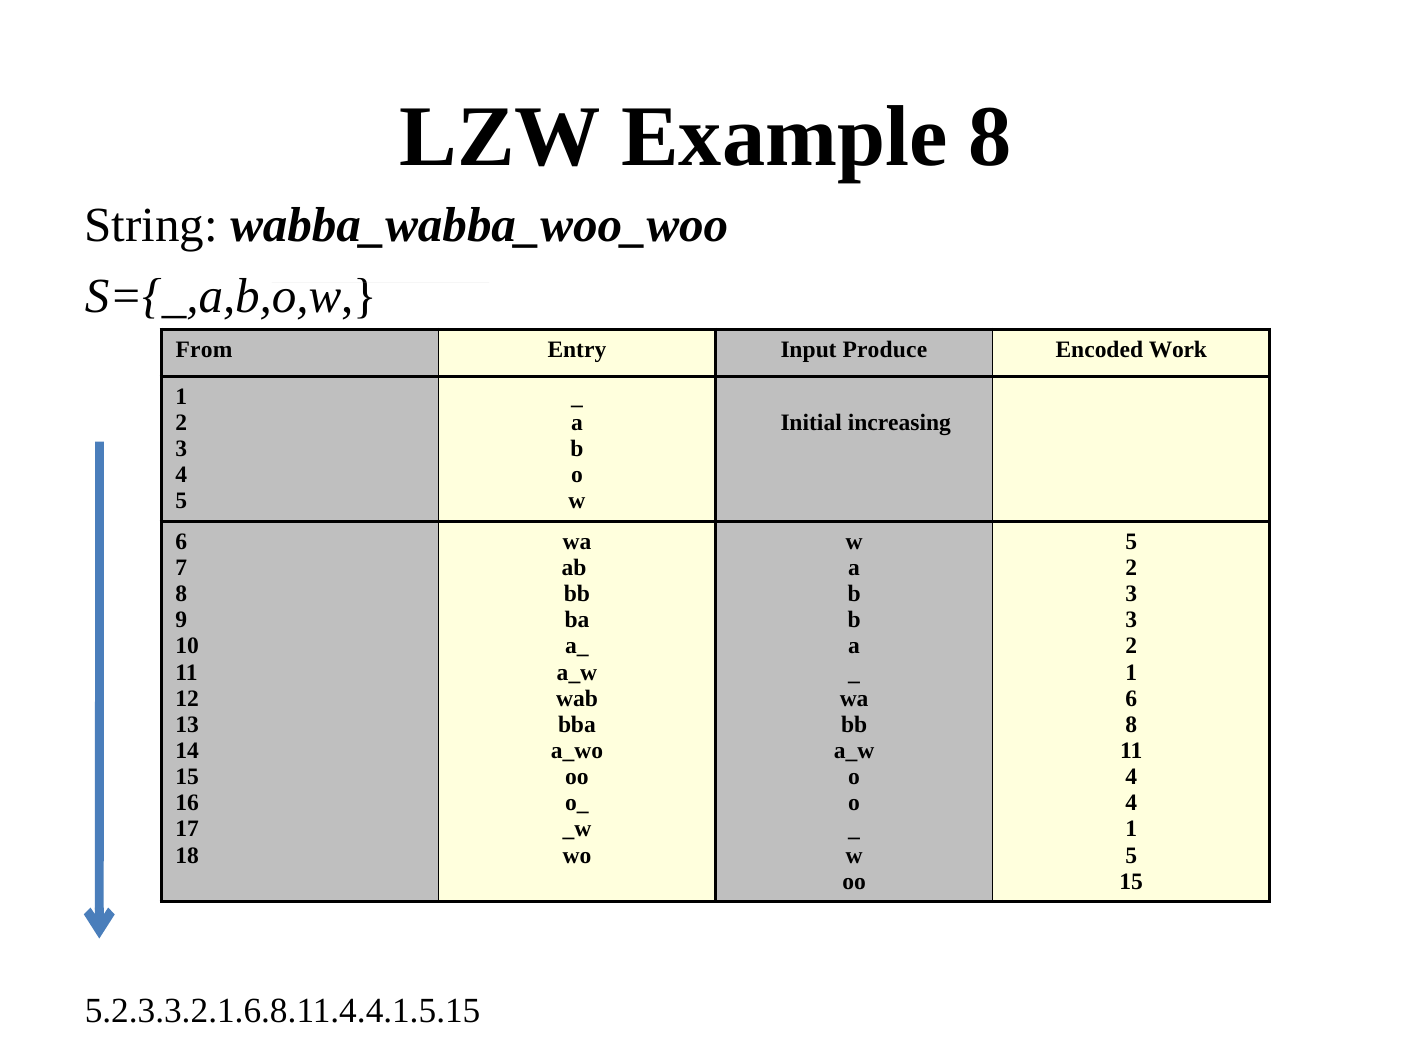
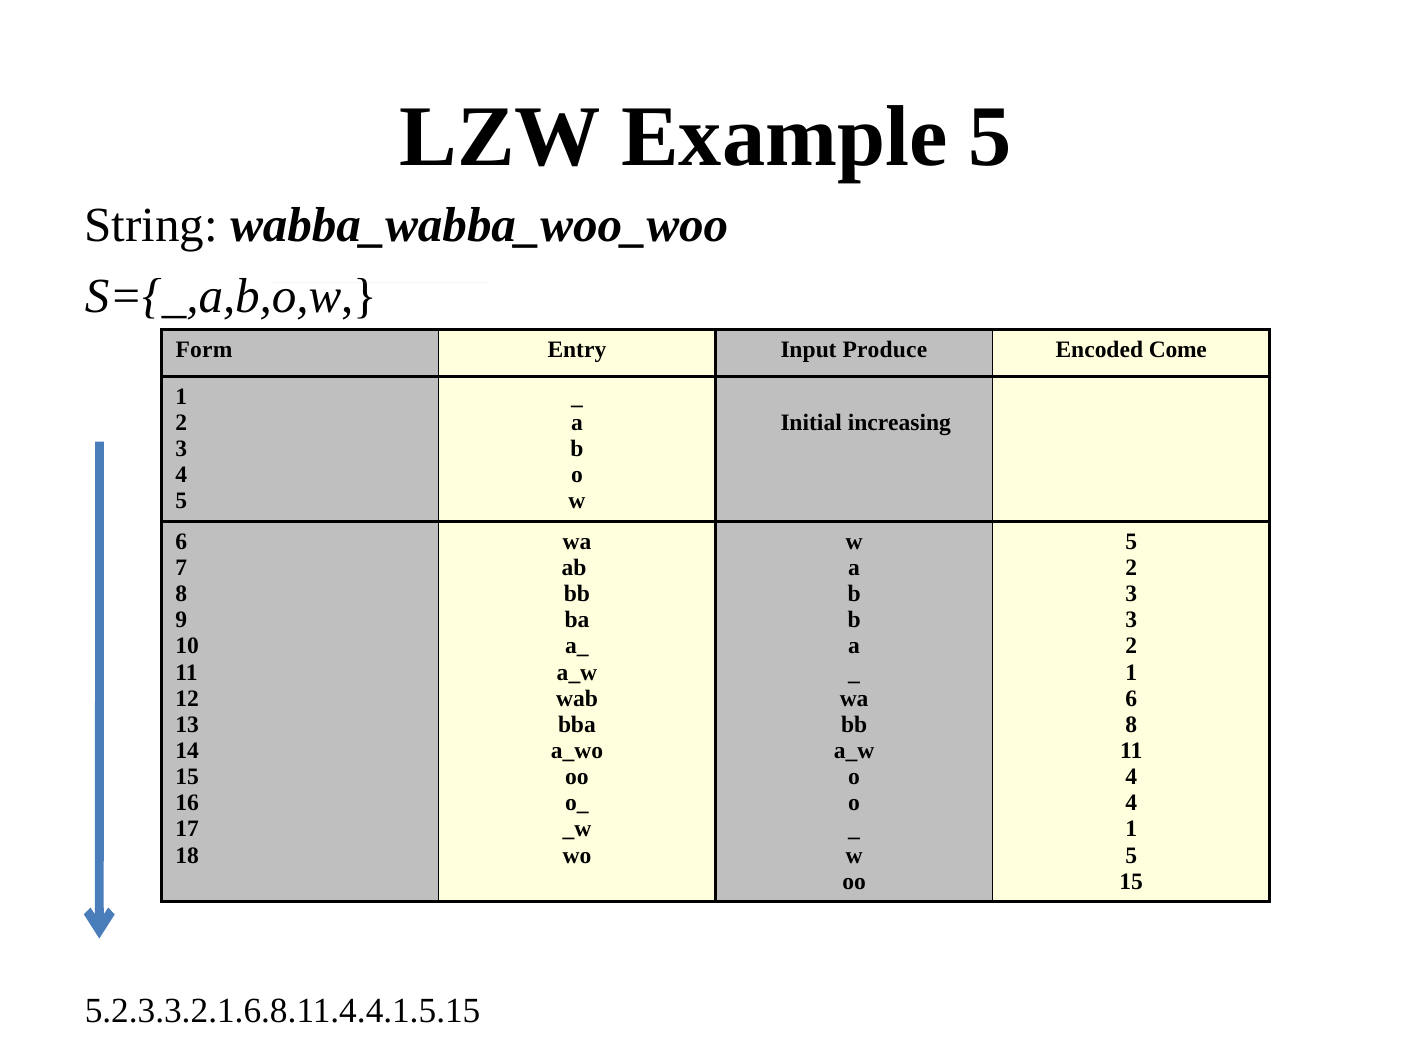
Example 8: 8 -> 5 (991, 137)
From: From -> Form (204, 350)
Work: Work -> Come (1178, 350)
